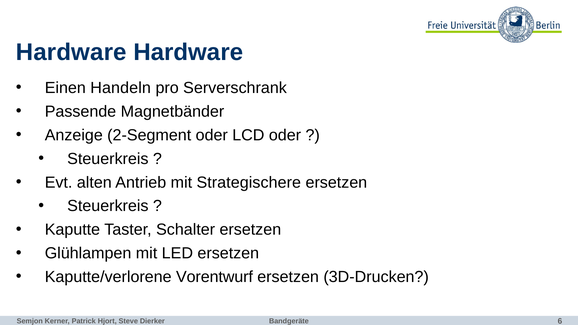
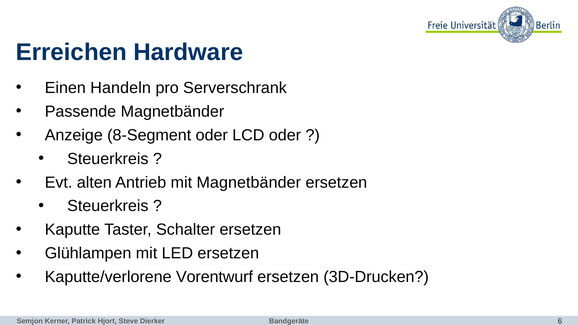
Hardware: Hardware -> Erreichen (71, 52)
2-Segment: 2-Segment -> 8-Segment (149, 135)
mit Strategischere: Strategischere -> Magnetbänder (249, 182)
